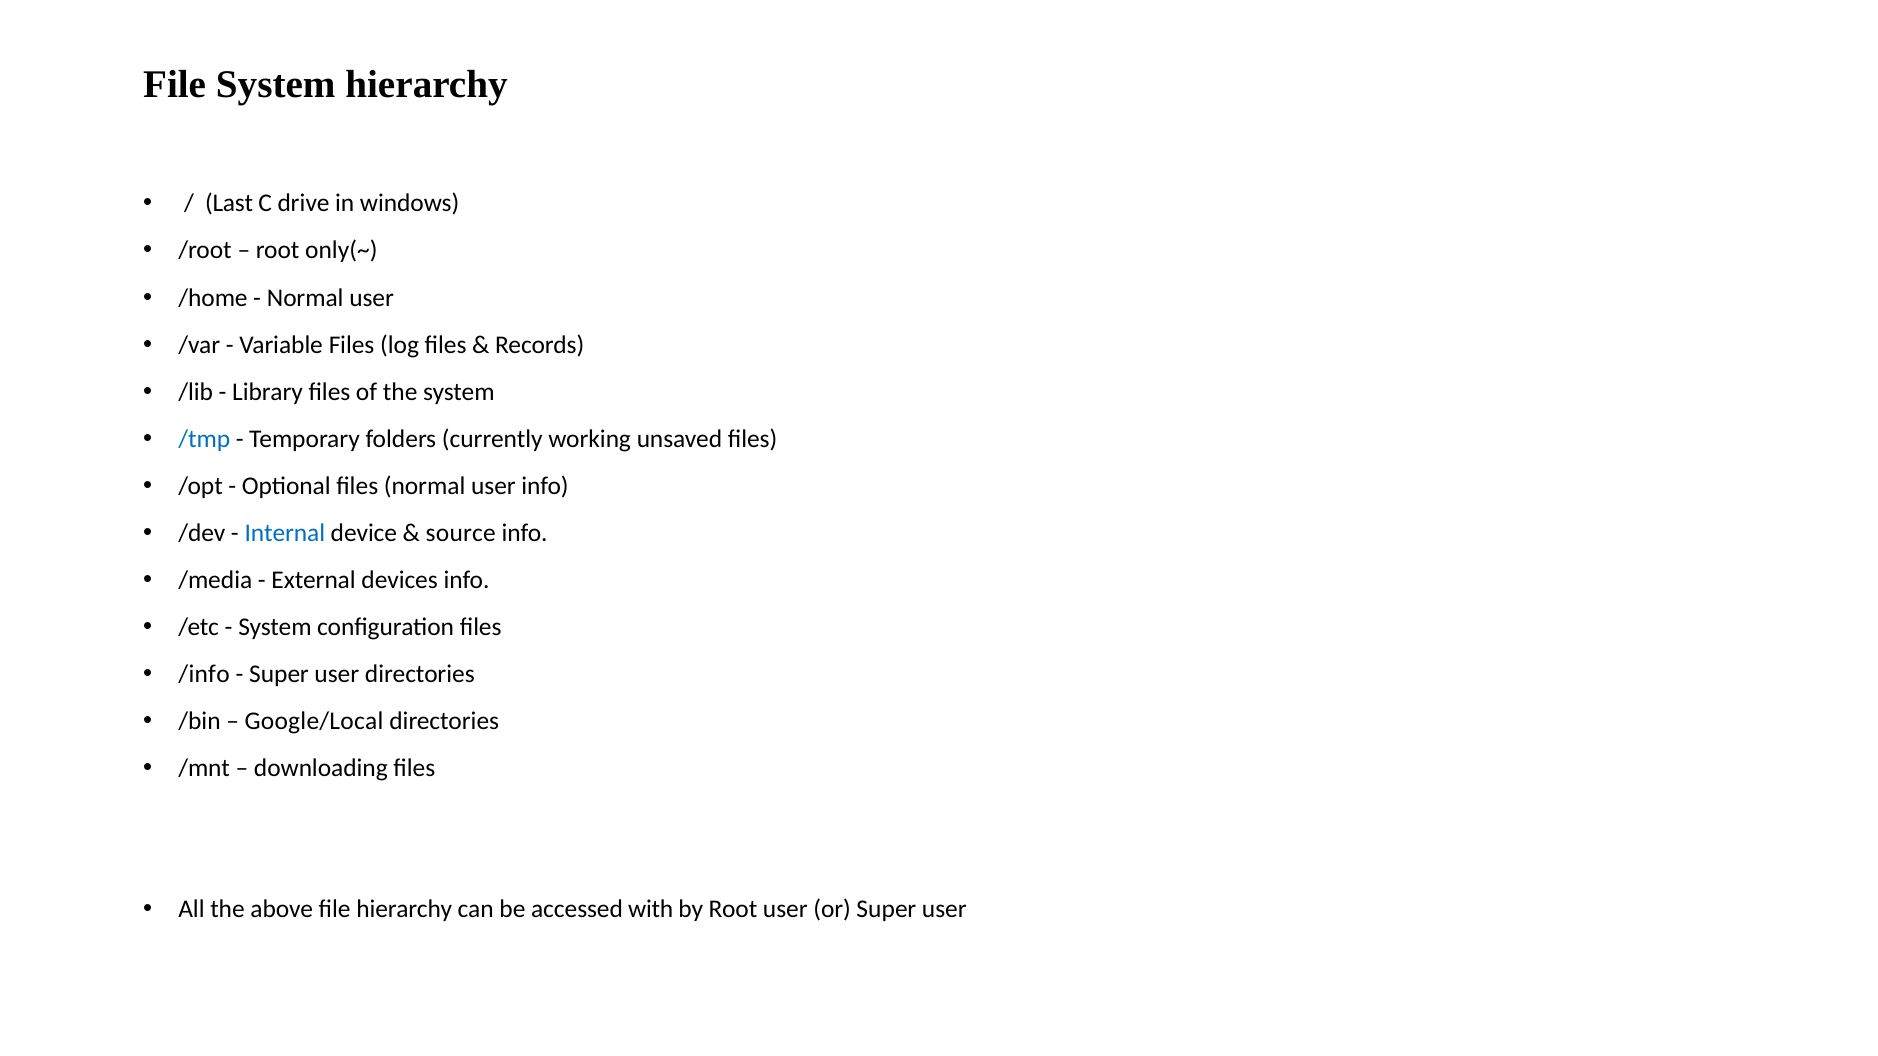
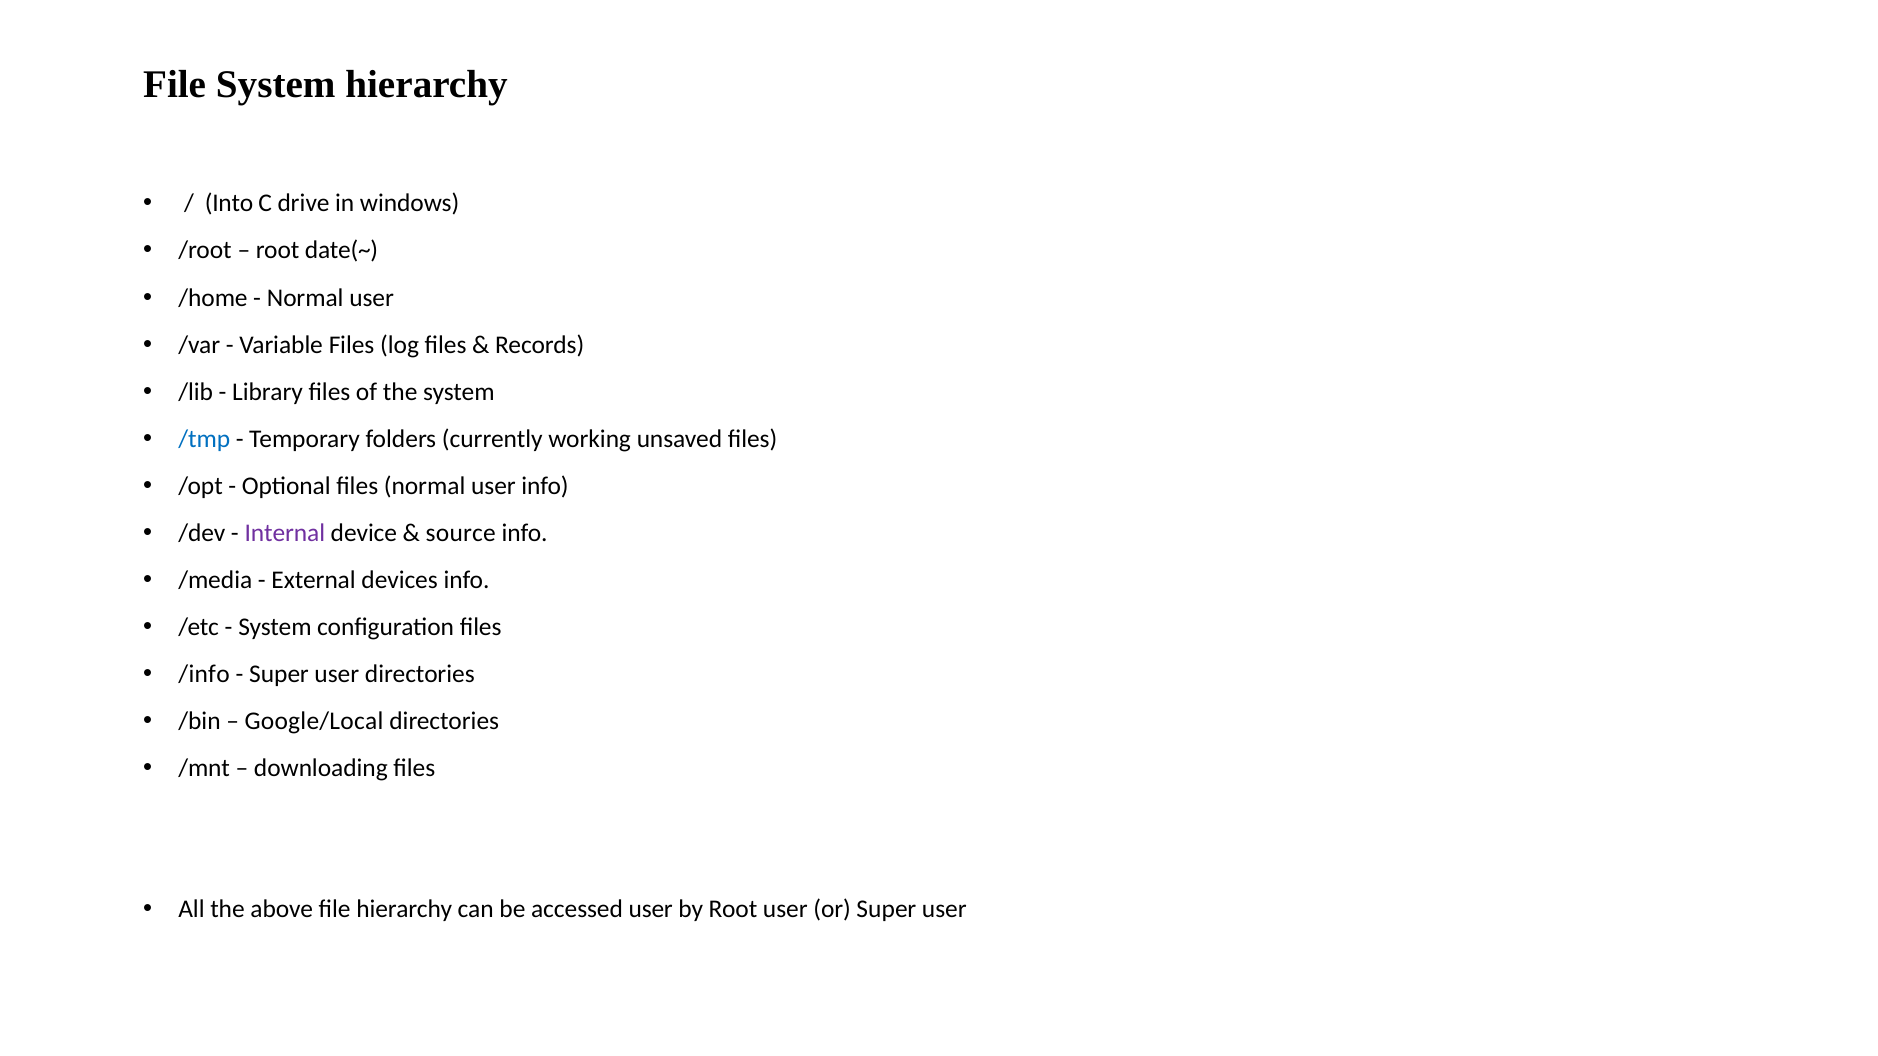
Last: Last -> Into (229, 204)
only(~: only(~ -> date(~ (342, 251)
Internal colour: blue -> purple (285, 533)
accessed with: with -> user (651, 910)
